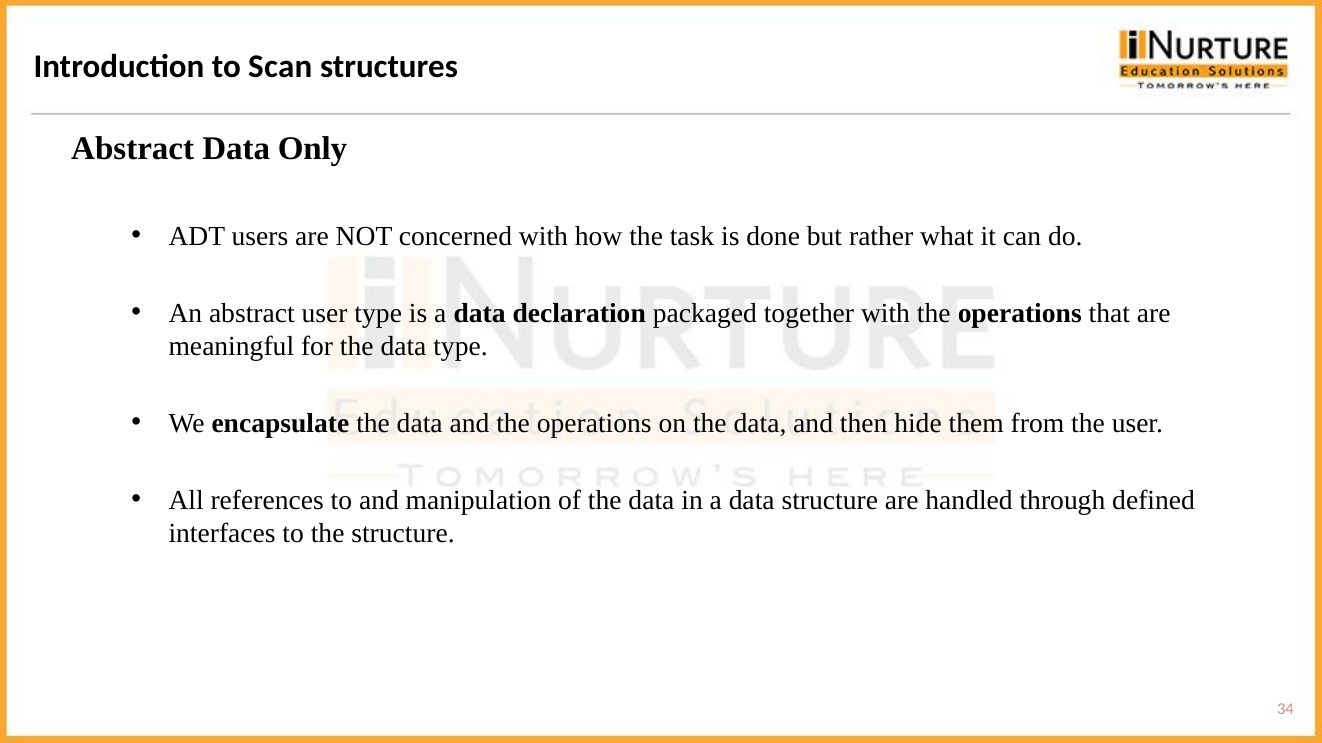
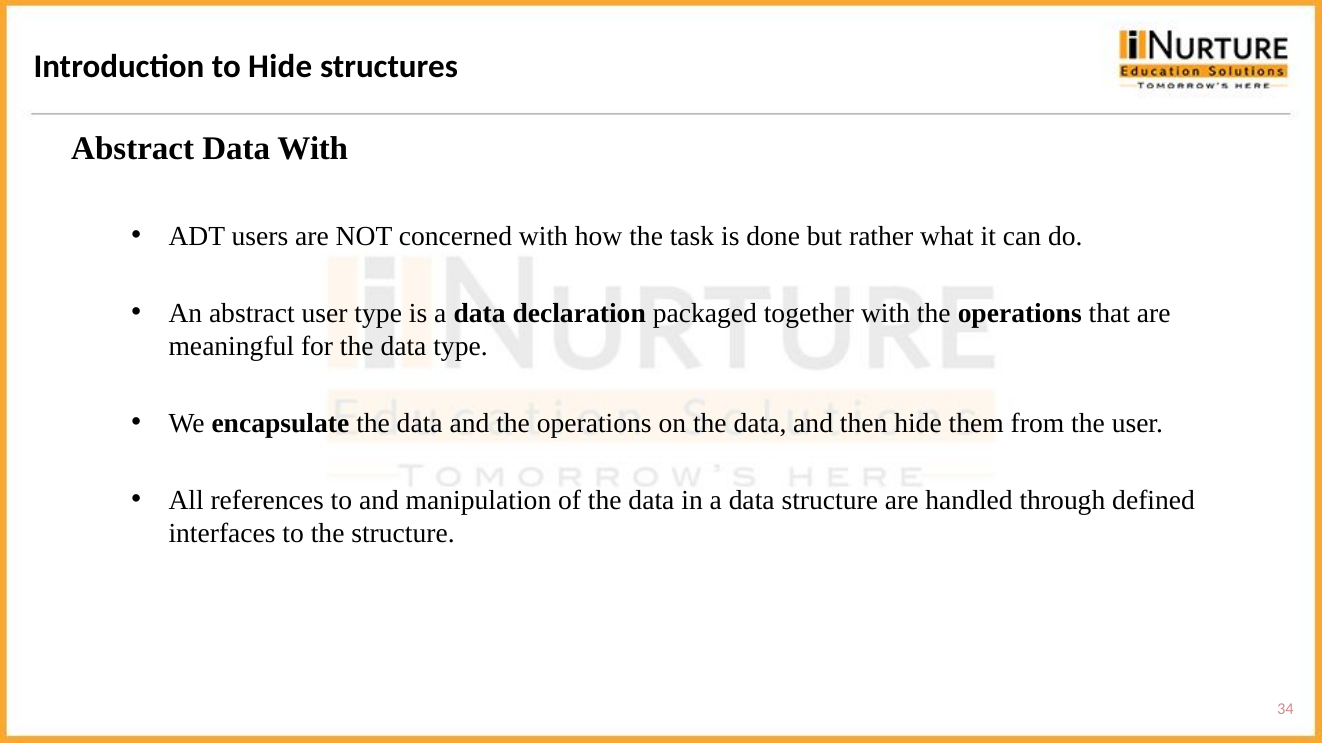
to Scan: Scan -> Hide (280, 66)
Data Only: Only -> With (313, 149)
